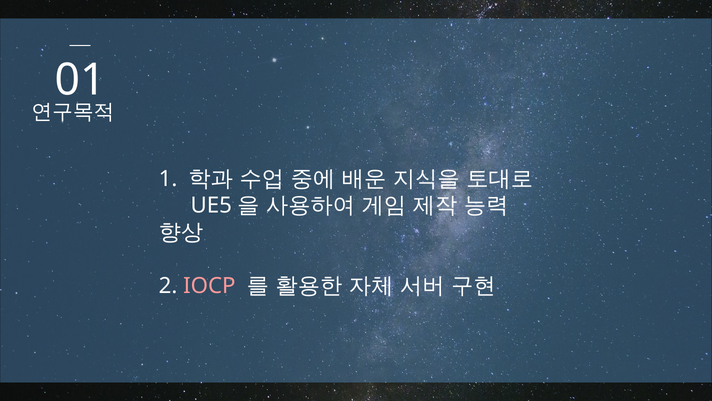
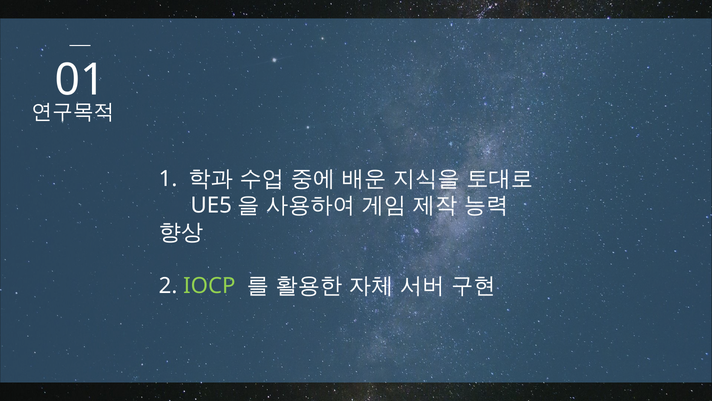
IOCP colour: pink -> light green (209, 285)
